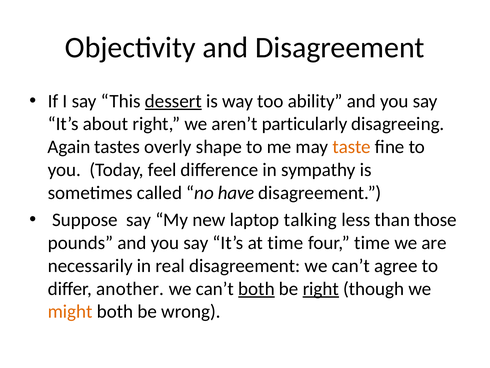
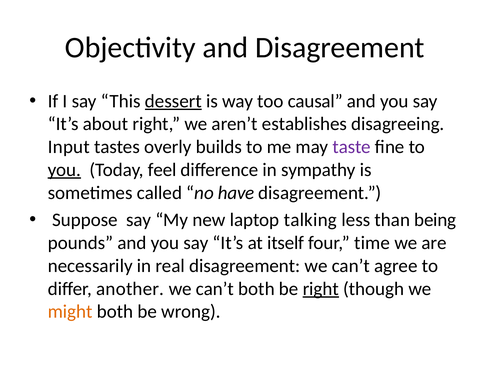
ability: ability -> causal (315, 101)
particularly: particularly -> establishes (304, 124)
Again: Again -> Input (69, 147)
shape: shape -> builds (219, 147)
taste colour: orange -> purple (352, 147)
you underline: none -> present (64, 170)
those: those -> being (435, 220)
at time: time -> itself (286, 243)
both underline: present -> none (256, 288)
